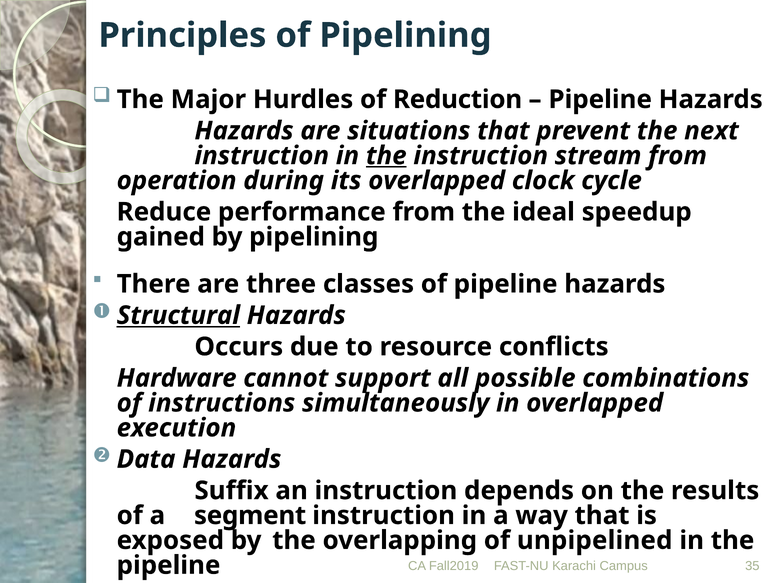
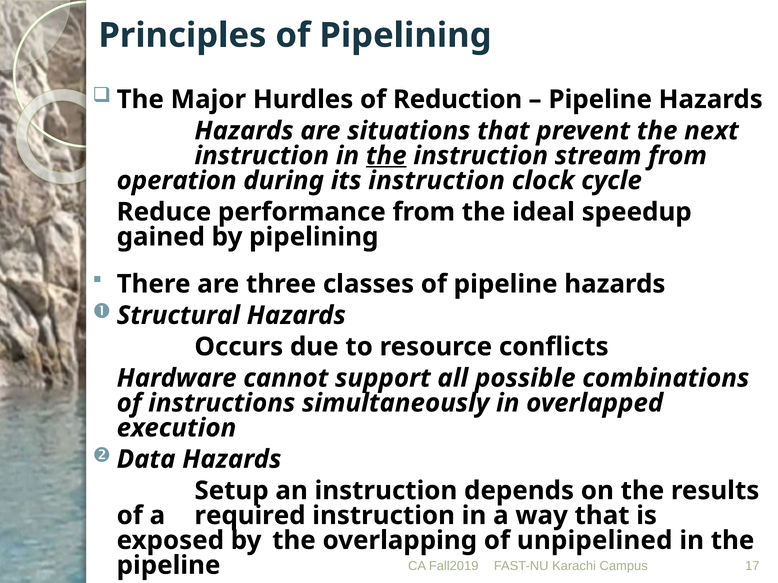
its overlapped: overlapped -> instruction (437, 181)
Structural underline: present -> none (178, 316)
Suffix: Suffix -> Setup (232, 491)
segment: segment -> required (250, 516)
35: 35 -> 17 (752, 566)
